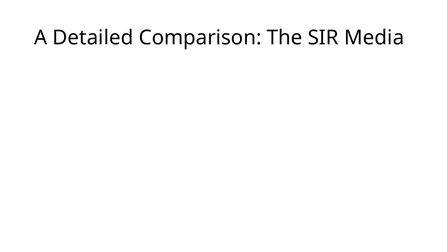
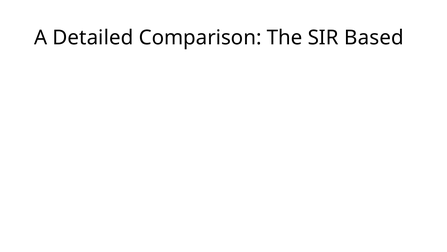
Media: Media -> Based (374, 38)
